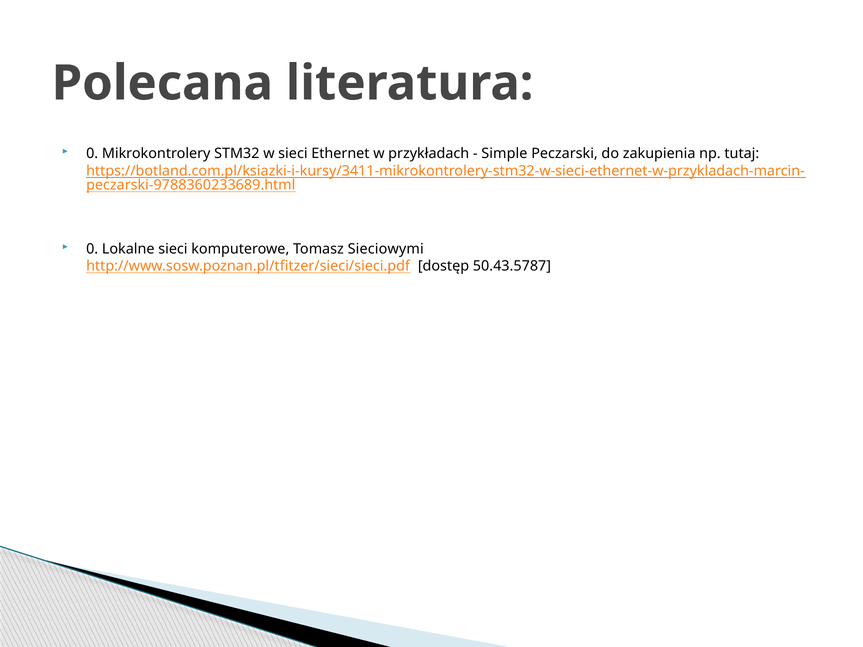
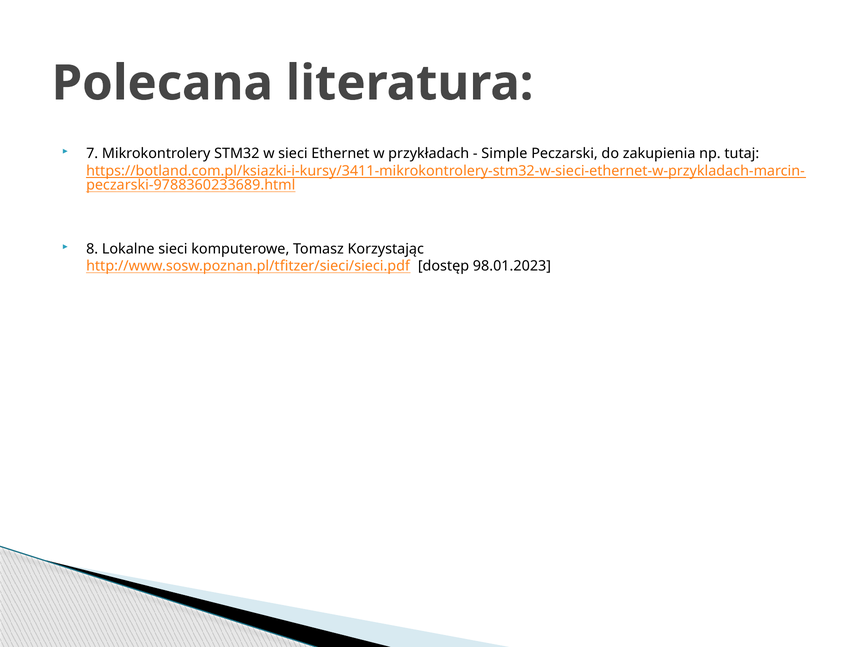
0: 0 -> 7 (92, 154)
0: 0 -> 8 (92, 249)
Sieciowymi: Sieciowymi -> Korzystając (386, 249)
50.43.5787: 50.43.5787 -> 98.01.2023 (512, 266)
